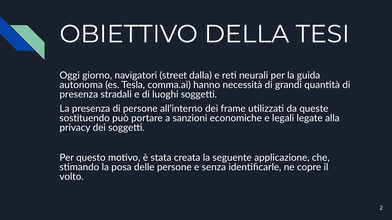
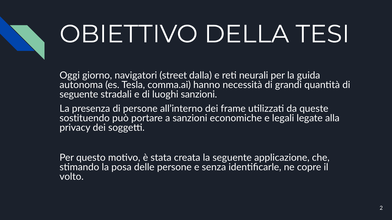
presenza: presenza -> seguente (79, 95)
luoghi soggetti: soggetti -> sanzioni (199, 95)
